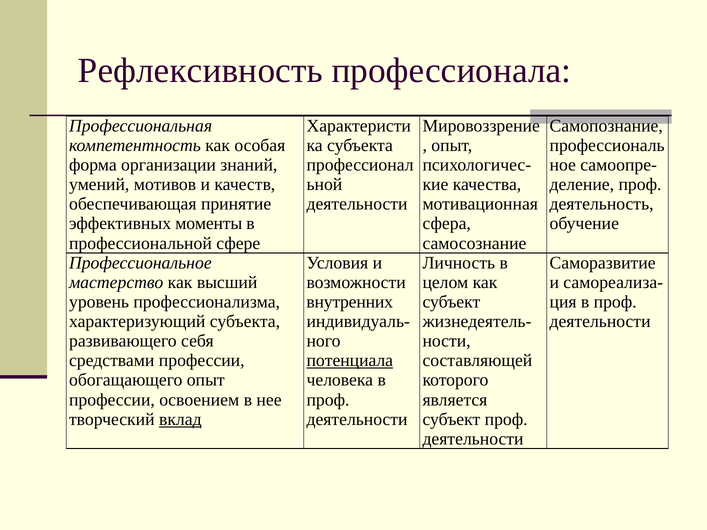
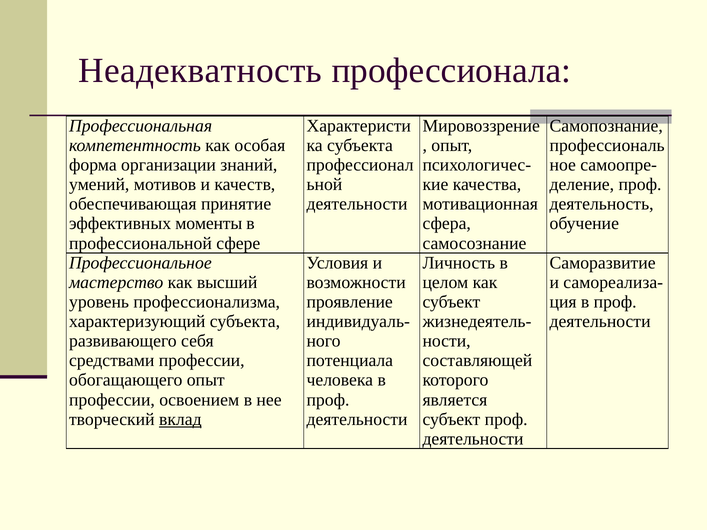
Рефлексивность: Рефлексивность -> Неадекватность (200, 71)
внутренних: внутренних -> проявление (350, 302)
потенциала underline: present -> none (350, 361)
